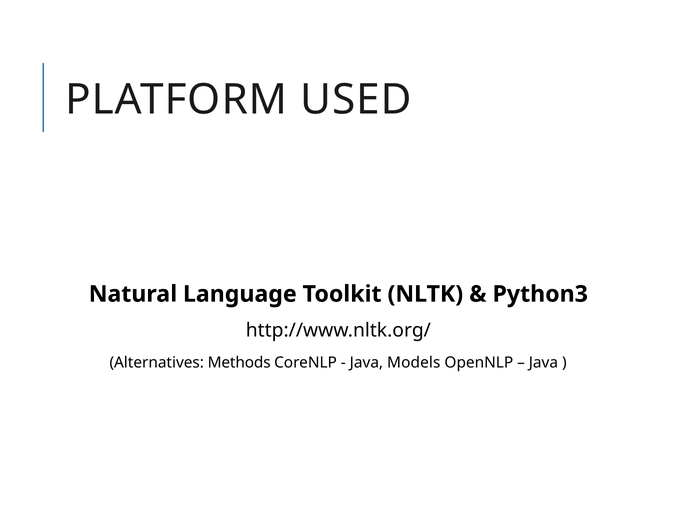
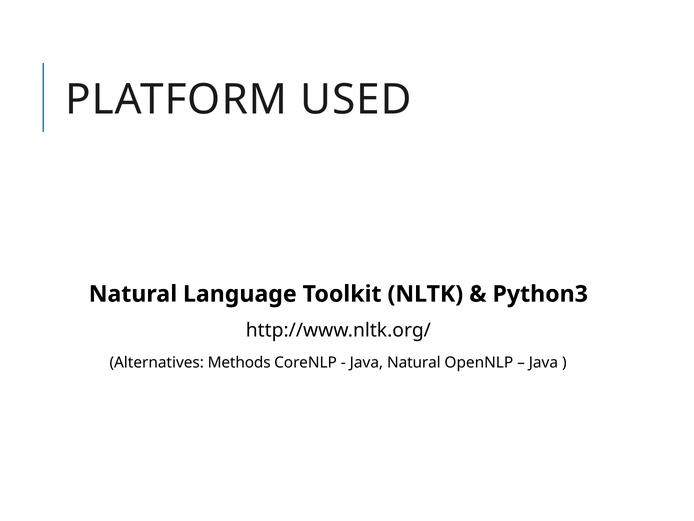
Java Models: Models -> Natural (414, 362)
